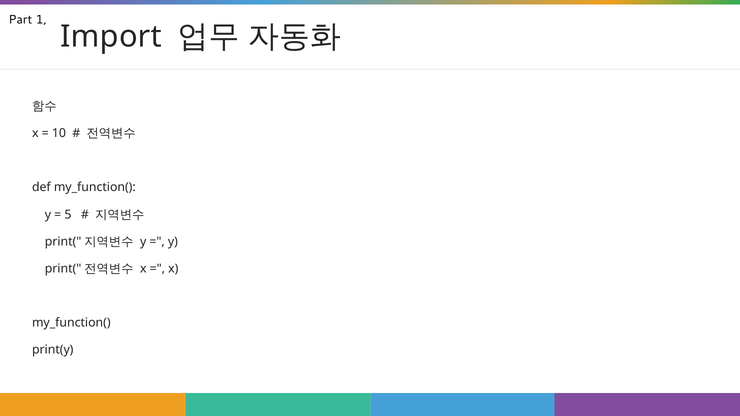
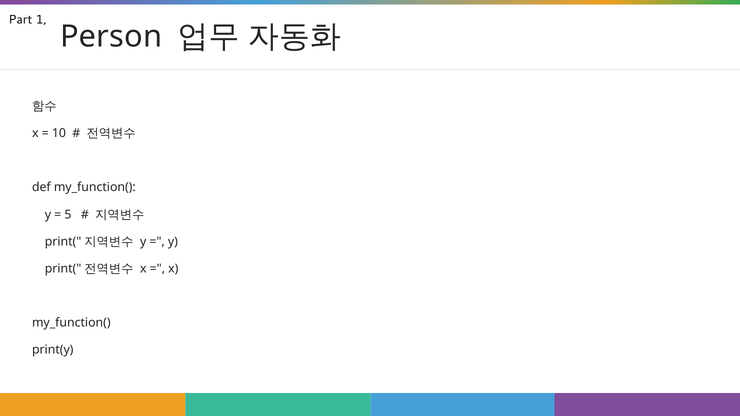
Import: Import -> Person (111, 37)
